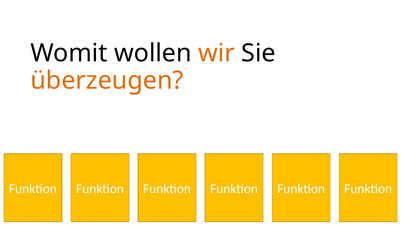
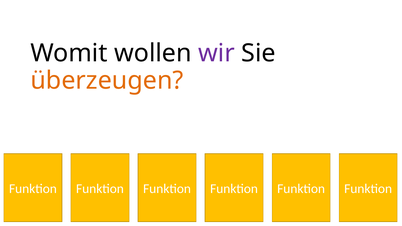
wir colour: orange -> purple (217, 53)
